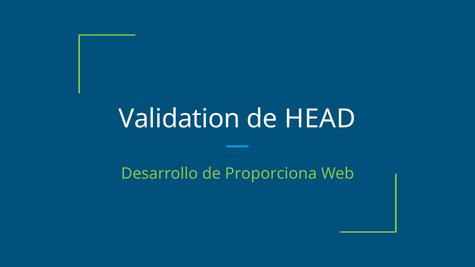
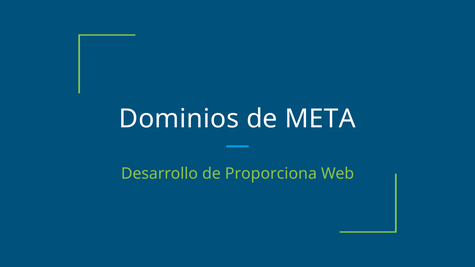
Validation: Validation -> Dominios (179, 119)
HEAD: HEAD -> META (320, 119)
